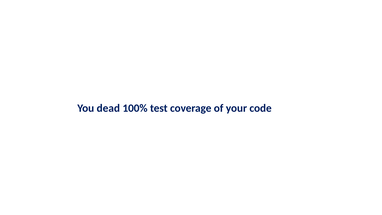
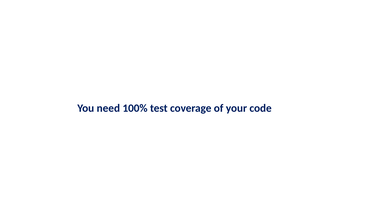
dead: dead -> need (108, 108)
